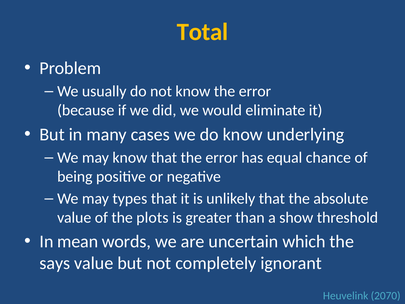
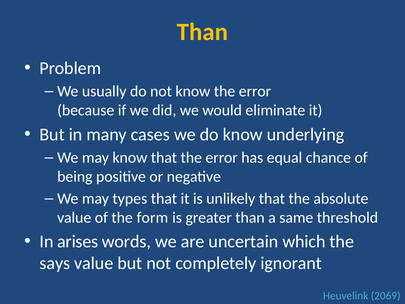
Total: Total -> Than (202, 32)
plots: plots -> form (152, 217)
show: show -> same (296, 217)
mean: mean -> arises (78, 241)
2070: 2070 -> 2069 (386, 296)
